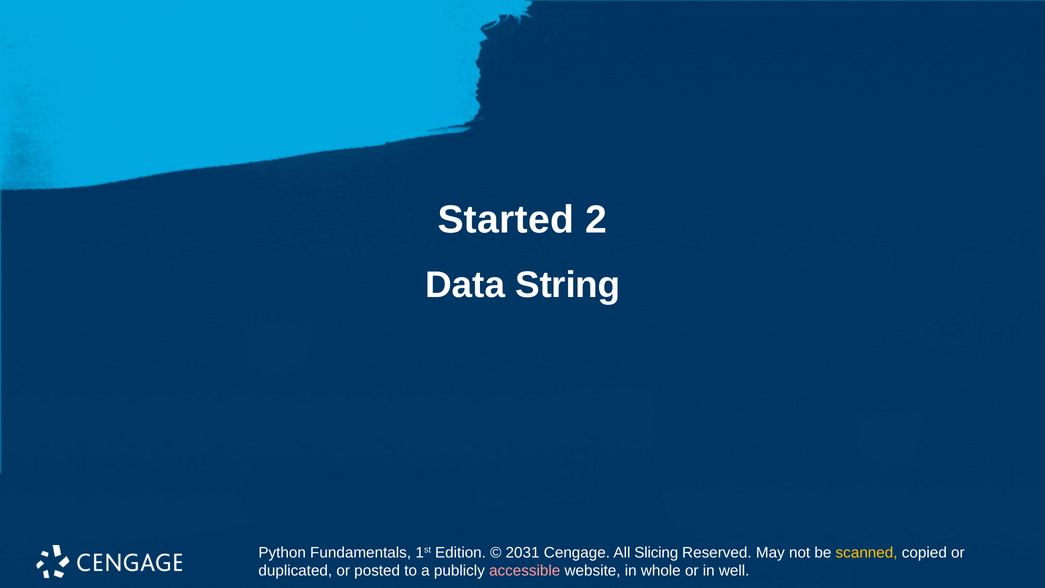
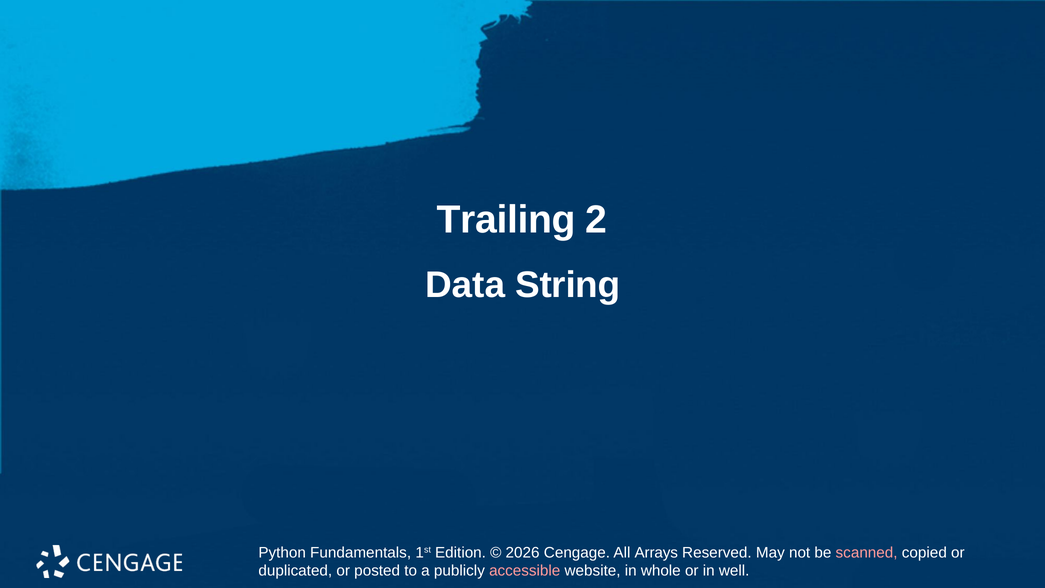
Started: Started -> Trailing (506, 220)
2031: 2031 -> 2026 (523, 552)
Slicing: Slicing -> Arrays (656, 552)
scanned colour: yellow -> pink (867, 552)
